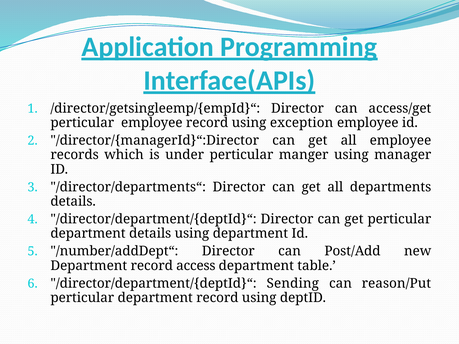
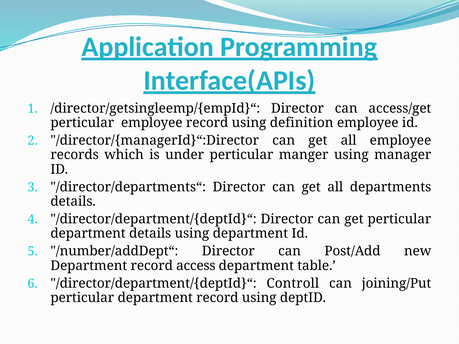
exception: exception -> definition (302, 123)
Sending: Sending -> Controll (293, 283)
reason/Put: reason/Put -> joining/Put (396, 283)
